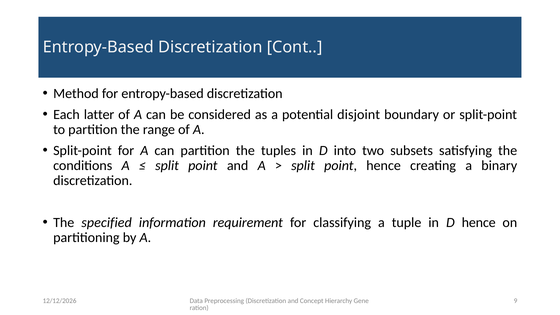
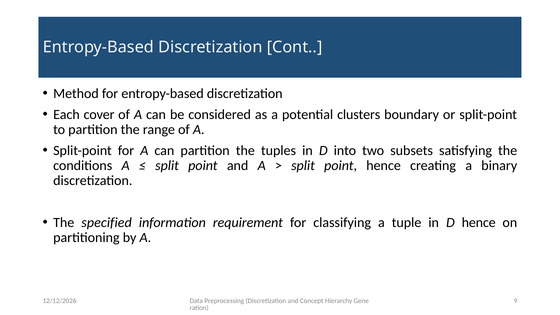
latter: latter -> cover (99, 114)
disjoint: disjoint -> clusters (359, 114)
